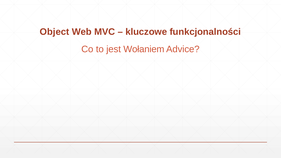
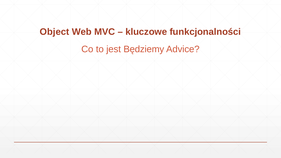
Wołaniem: Wołaniem -> Będziemy (144, 49)
